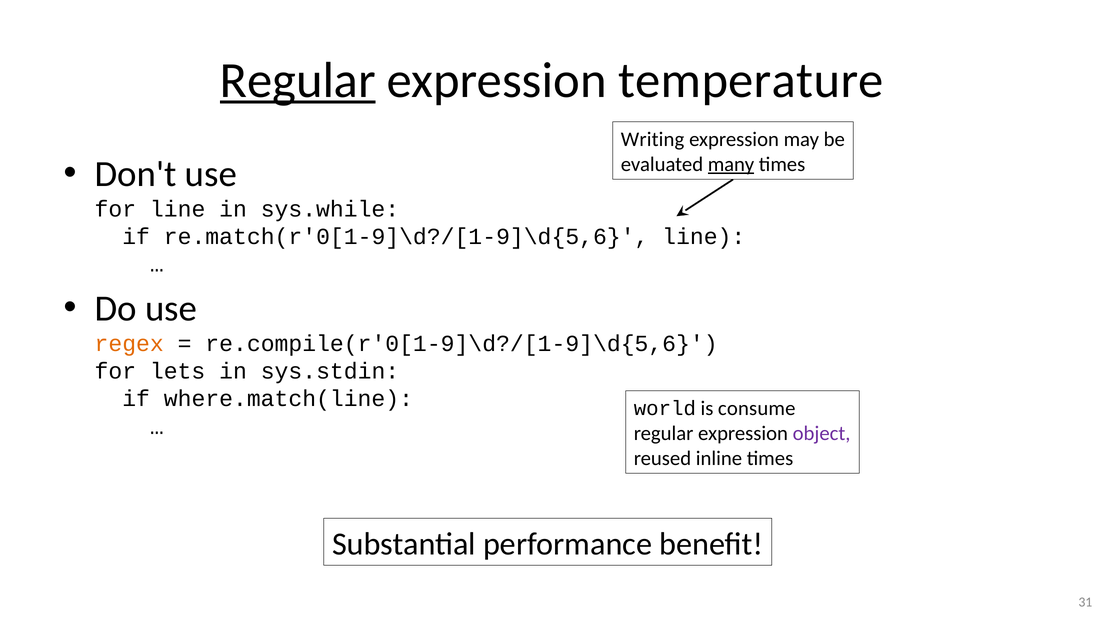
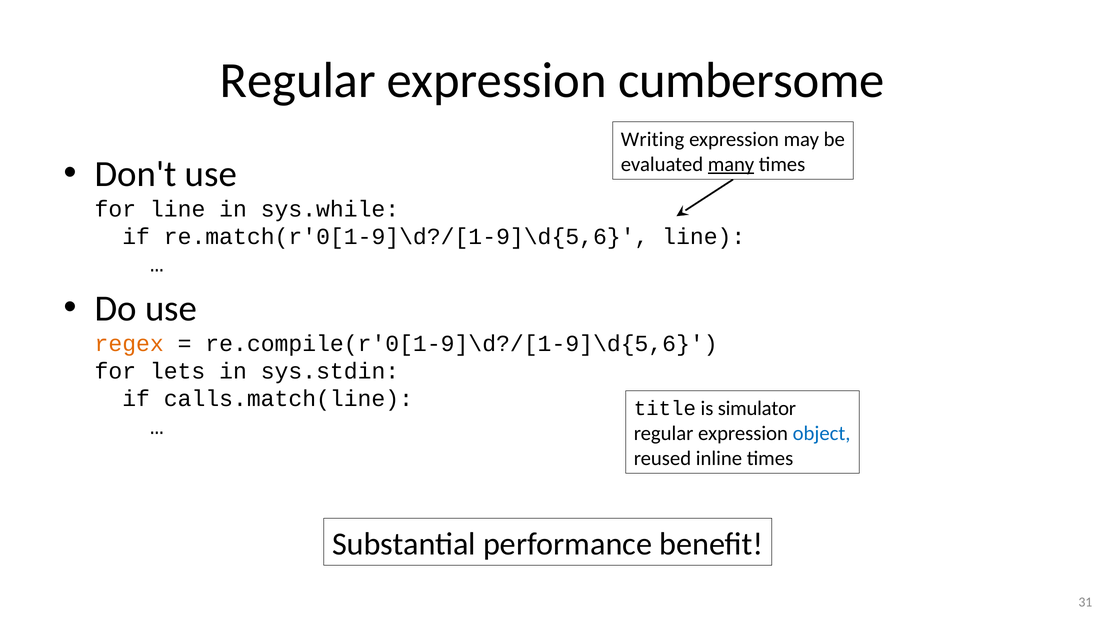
Regular underline: present -> none (298, 80)
temperature: temperature -> cumbersome (751, 80)
where.match(line: where.match(line -> calls.match(line (288, 399)
world: world -> title (665, 408)
consume: consume -> simulator (757, 408)
object colour: purple -> blue (822, 433)
